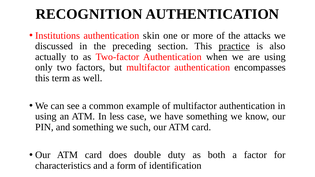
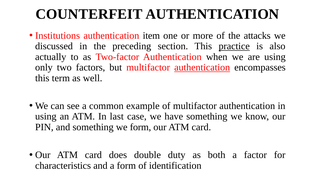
RECOGNITION: RECOGNITION -> COUNTERFEIT (89, 14)
skin: skin -> item (151, 36)
authentication underline: none -> present (202, 68)
less: less -> last (117, 117)
we such: such -> form (140, 127)
